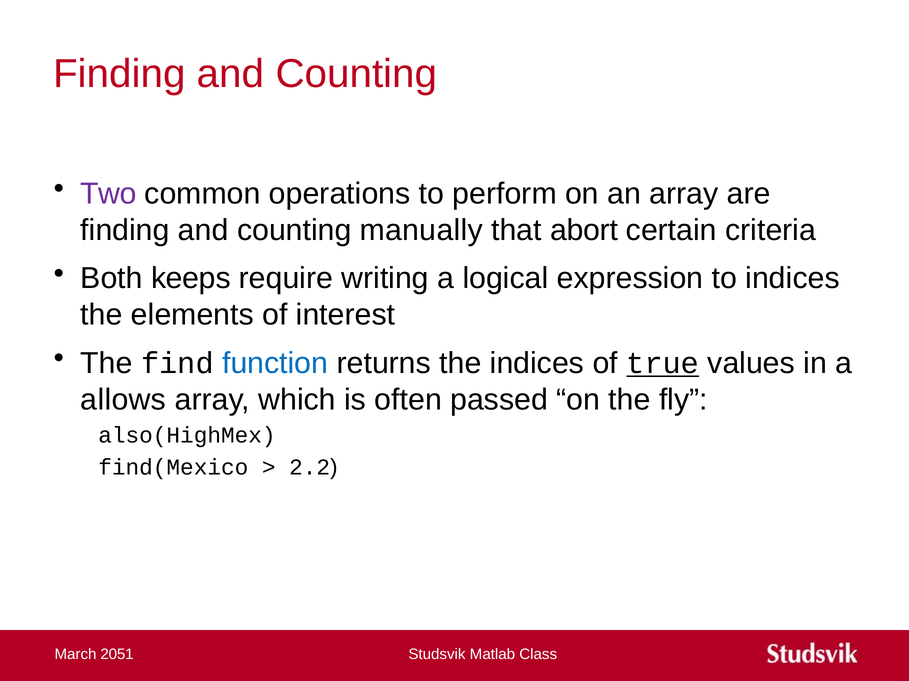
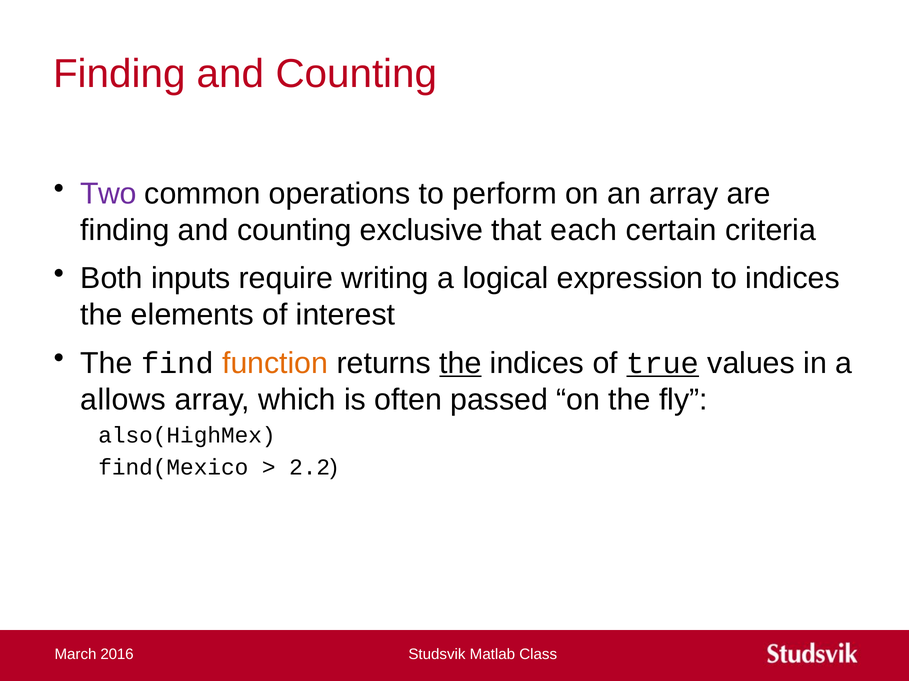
manually: manually -> exclusive (421, 230)
abort: abort -> each (584, 230)
keeps: keeps -> inputs (191, 279)
function colour: blue -> orange (275, 364)
the underline: none -> present (460, 364)
2051: 2051 -> 2016 (117, 655)
